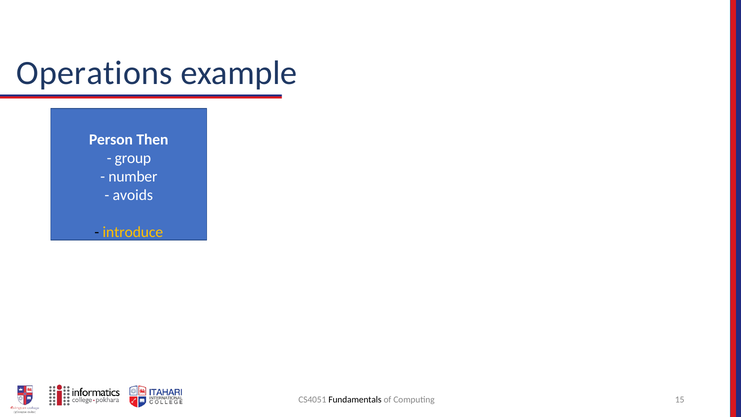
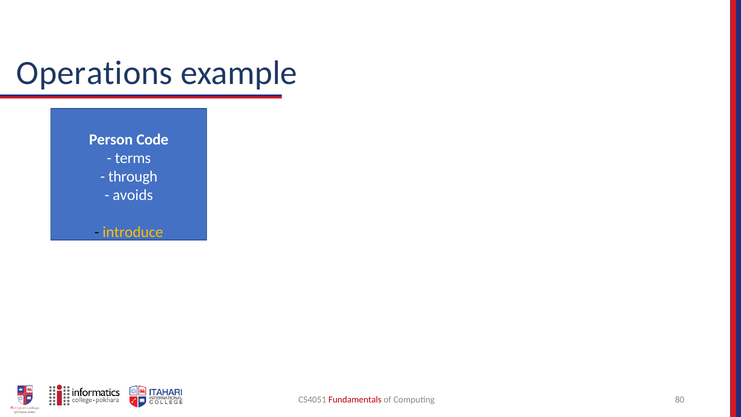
Then: Then -> Code (152, 139)
group: group -> terms (133, 158)
number: number -> through (133, 177)
Fundamentals colour: black -> red (355, 399)
15: 15 -> 80 (680, 399)
